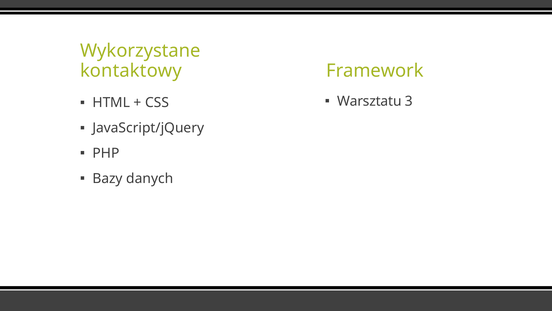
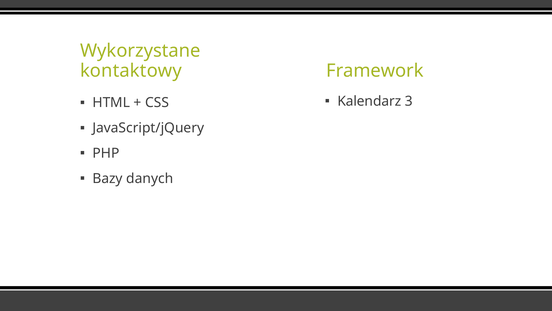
Warsztatu: Warsztatu -> Kalendarz (369, 101)
